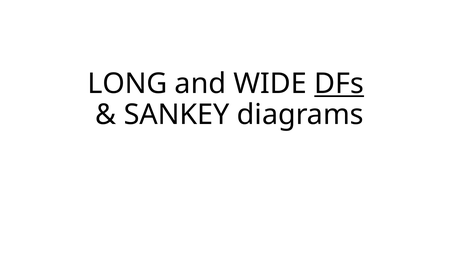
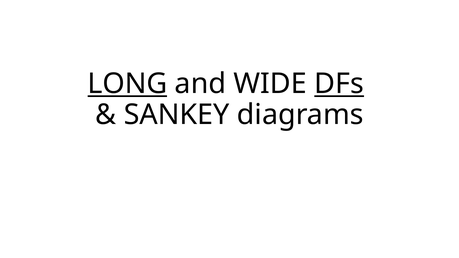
LONG underline: none -> present (127, 84)
